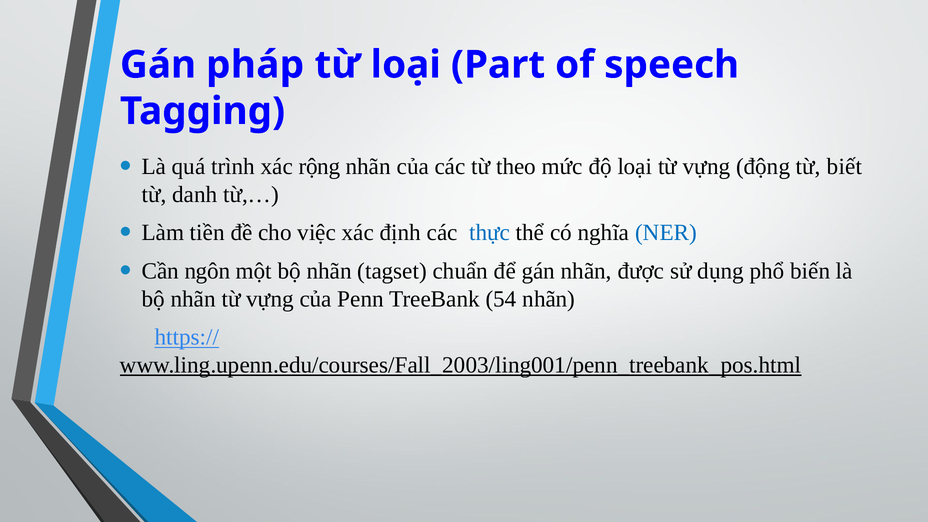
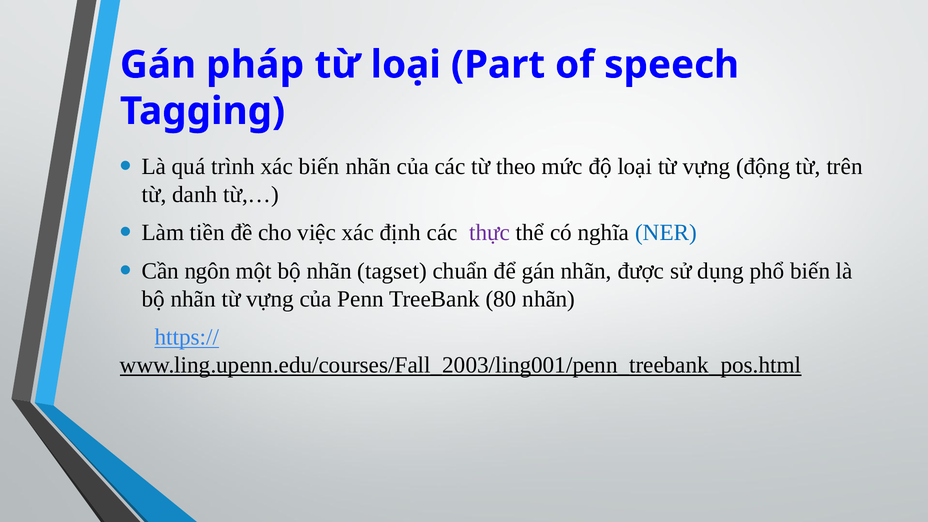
xác rộng: rộng -> biến (319, 167)
biết: biết -> trên (845, 167)
thực colour: blue -> purple (490, 233)
54: 54 -> 80 (501, 299)
